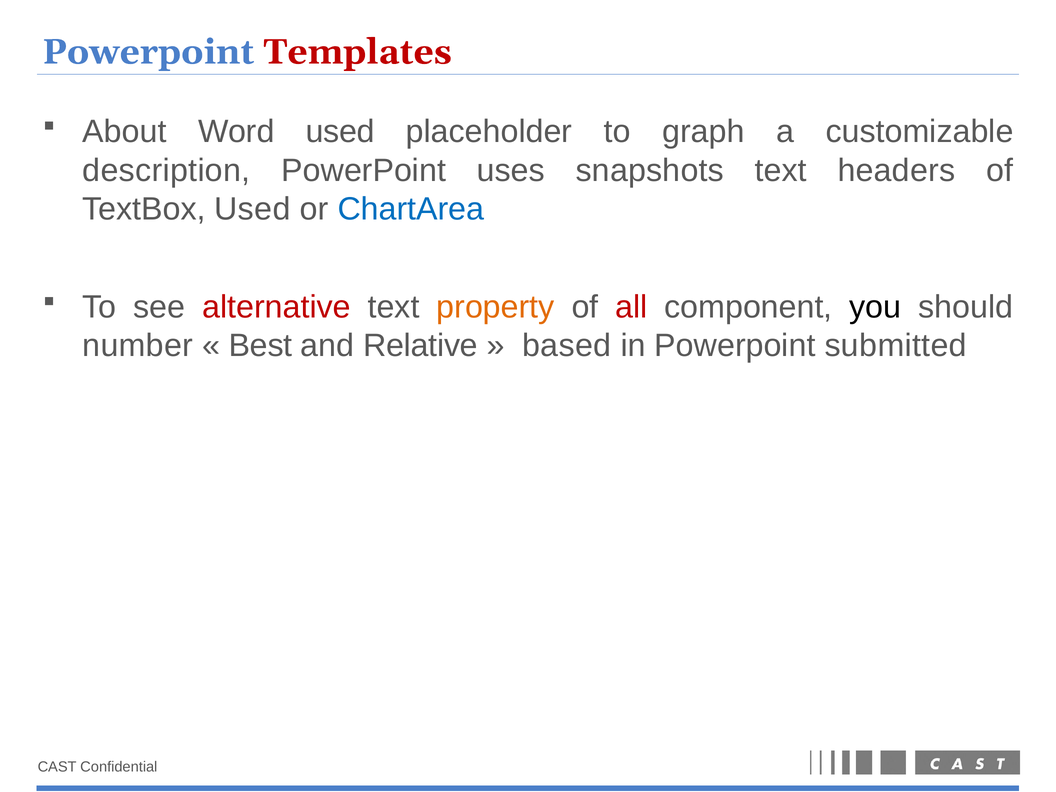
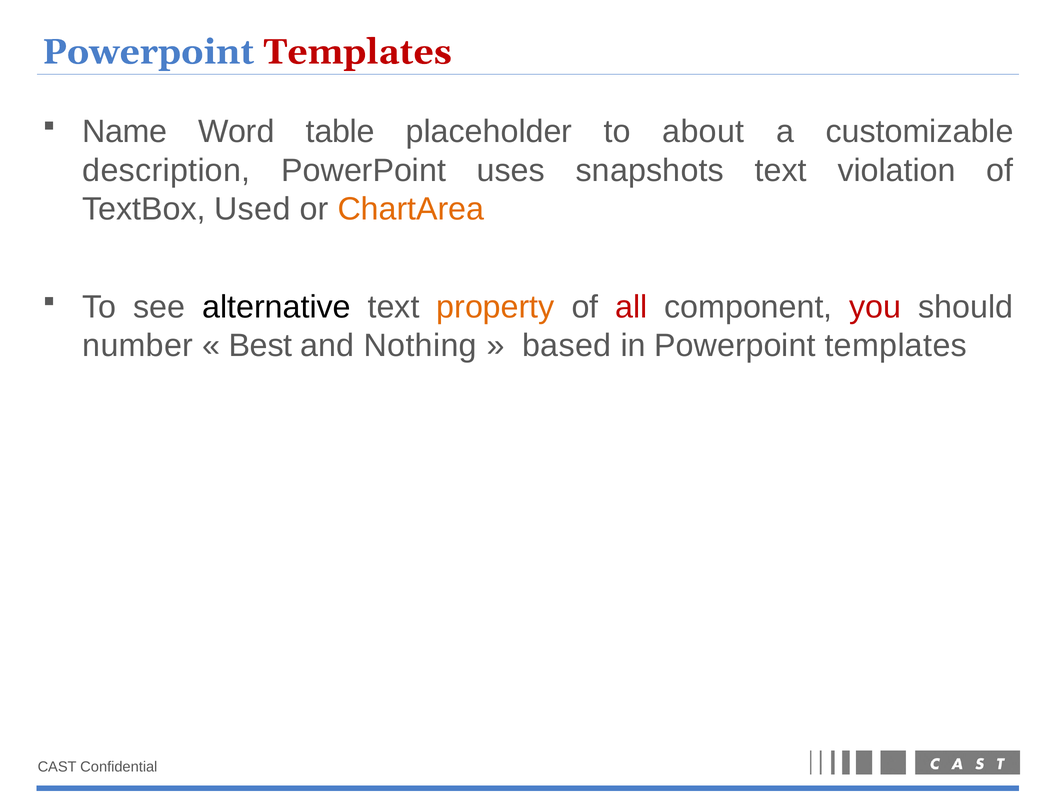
About: About -> Name (125, 132)
Word used: used -> table (340, 132)
graph: graph -> about (703, 132)
headers: headers -> violation (897, 170)
ChartArea colour: blue -> orange (411, 209)
alternative colour: red -> black (277, 307)
you colour: black -> red (875, 307)
Relative: Relative -> Nothing (420, 346)
in Powerpoint submitted: submitted -> templates (896, 346)
